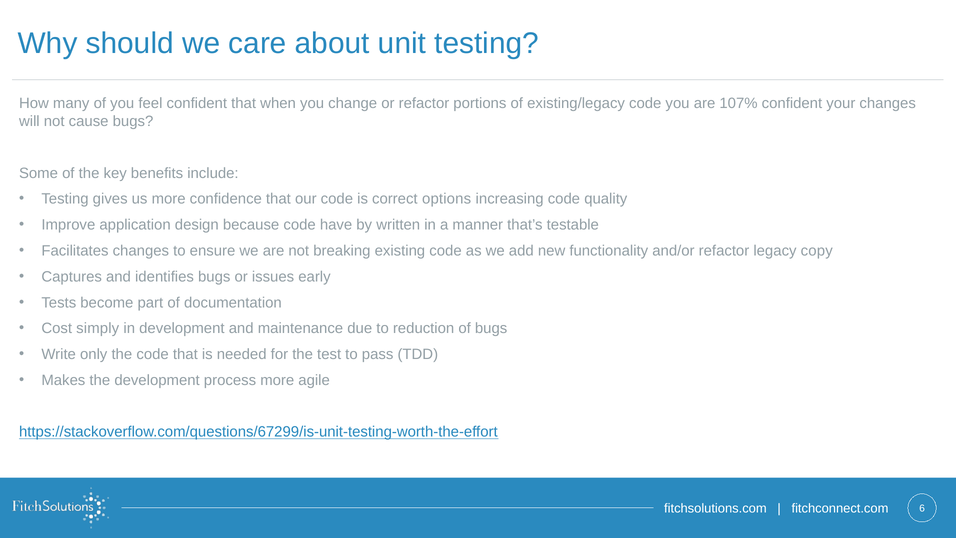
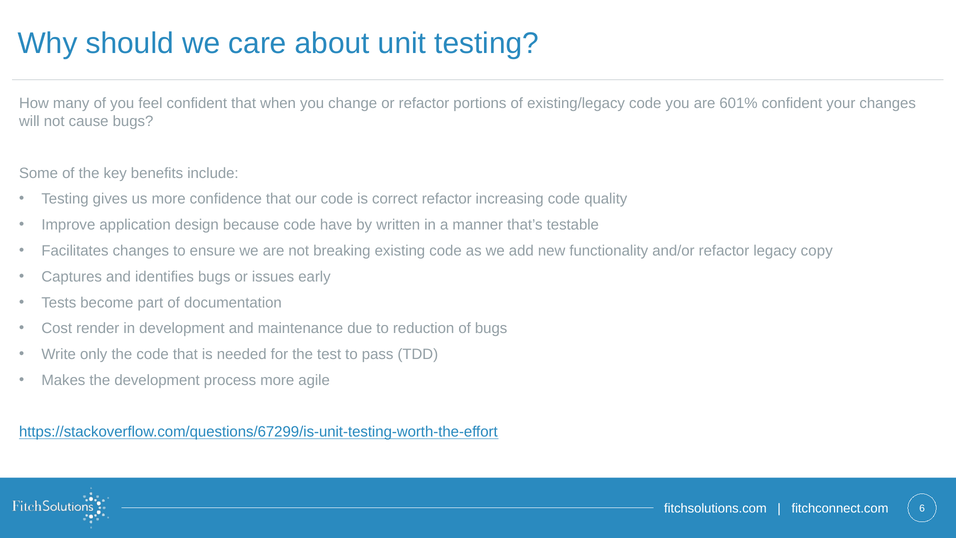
107%: 107% -> 601% (739, 103)
correct options: options -> refactor (447, 199)
simply: simply -> render (98, 328)
